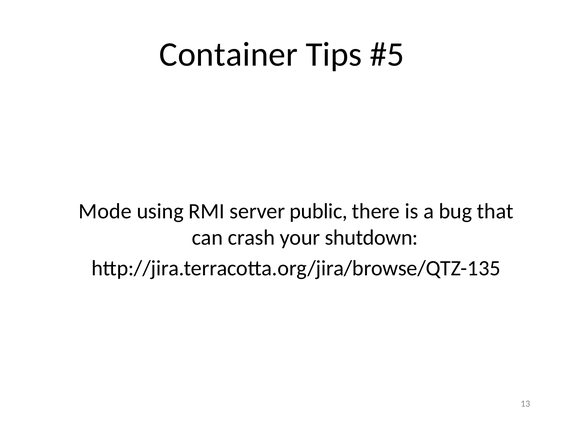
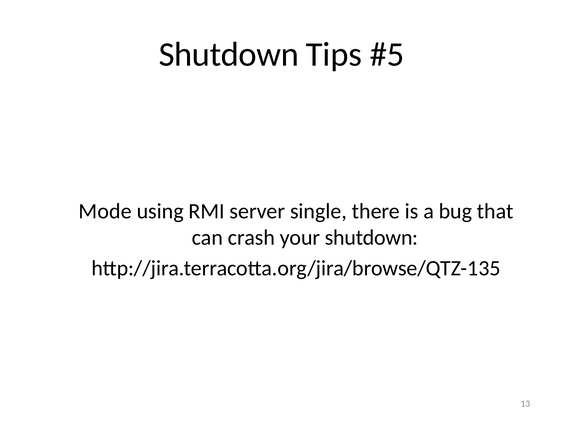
Container: Container -> Shutdown (229, 55)
public: public -> single (318, 211)
